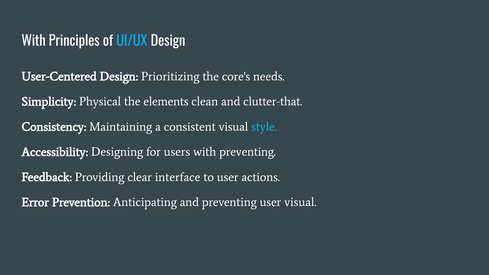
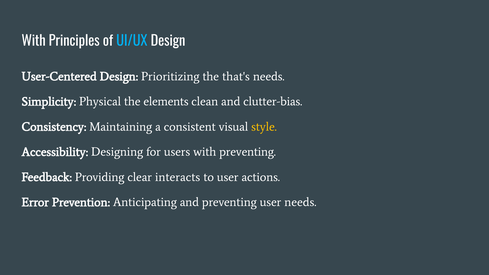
core's: core's -> that's (236, 76)
clutter-that: clutter-that -> clutter-bias (273, 102)
style colour: light blue -> yellow (264, 127)
interface: interface -> interacts (178, 177)
user visual: visual -> needs (300, 202)
